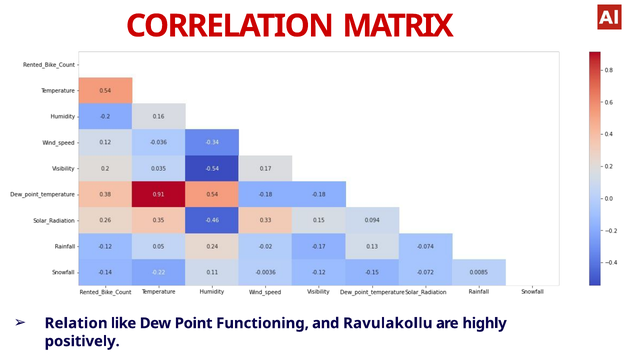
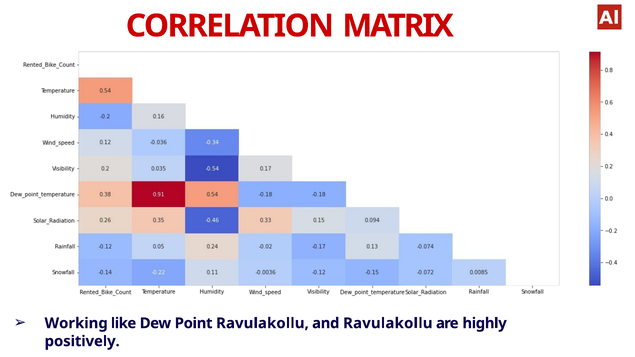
Relation: Relation -> Working (76, 323)
Point Functioning: Functioning -> Ravulakollu (262, 323)
